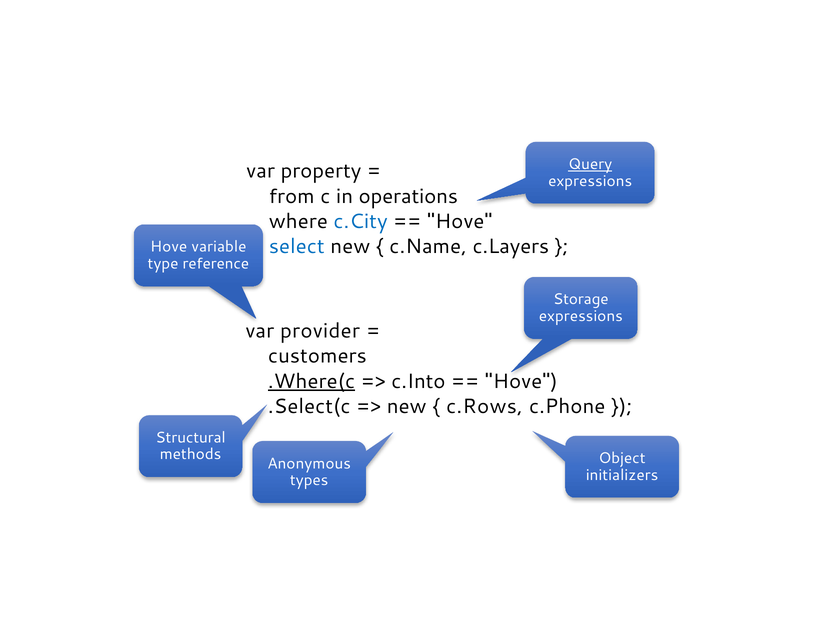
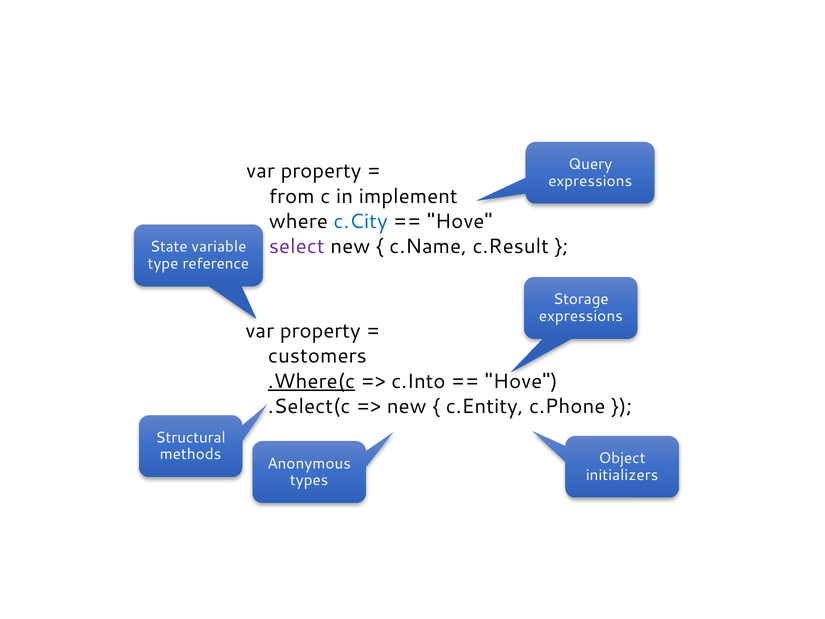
Query underline: present -> none (590, 164)
operations: operations -> implement (408, 196)
select colour: blue -> purple (297, 246)
c.Layers: c.Layers -> c.Result (511, 246)
Hove: Hove -> State (169, 247)
provider: provider -> property (320, 331)
c.Rows: c.Rows -> c.Entity (485, 406)
